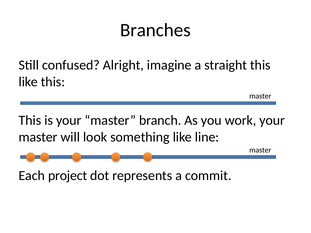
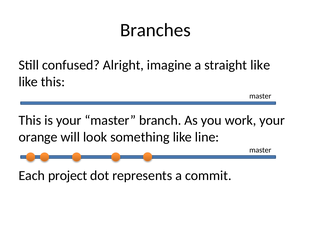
straight this: this -> like (260, 65)
master: master -> orange (38, 137)
